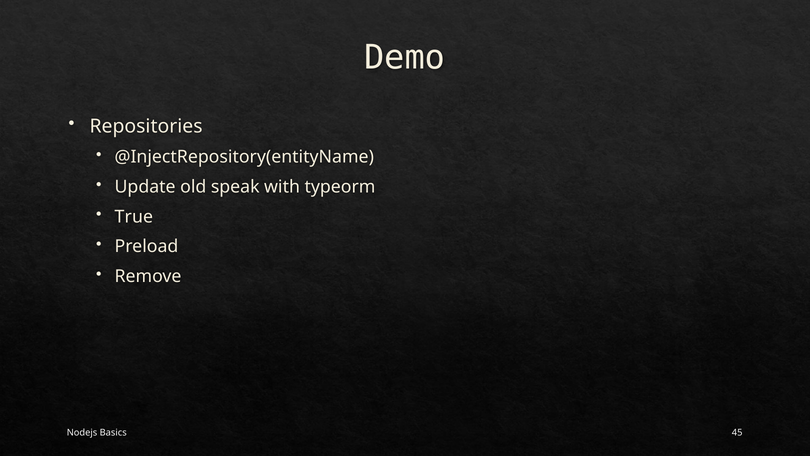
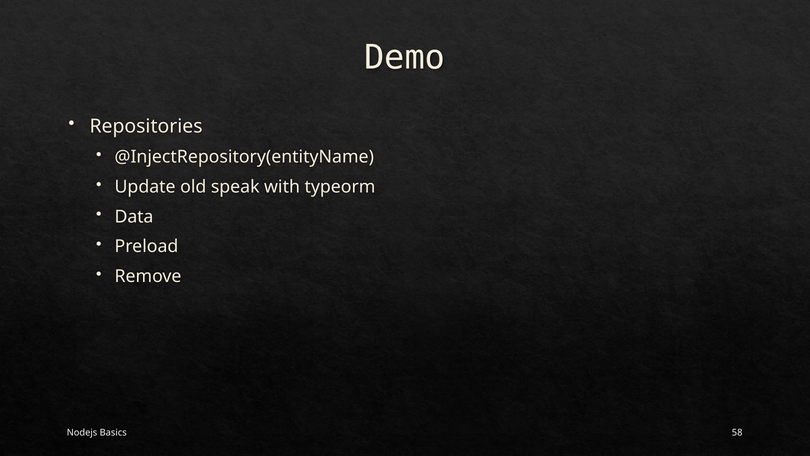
True: True -> Data (134, 217)
45: 45 -> 58 (737, 432)
